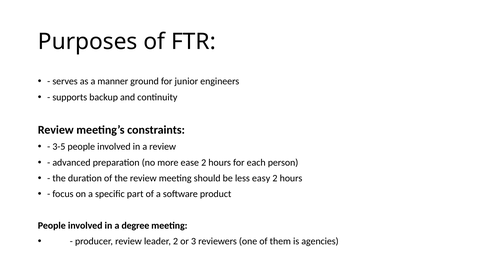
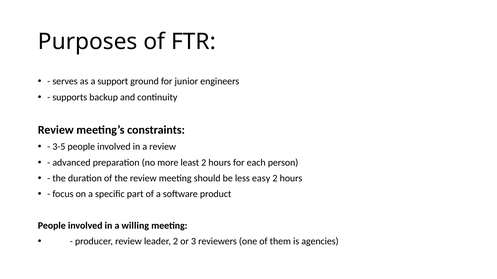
manner: manner -> support (113, 82)
ease: ease -> least (190, 163)
degree: degree -> willing (135, 226)
